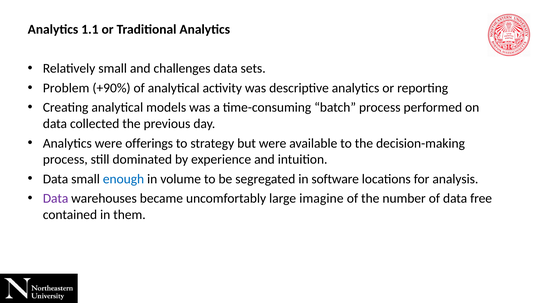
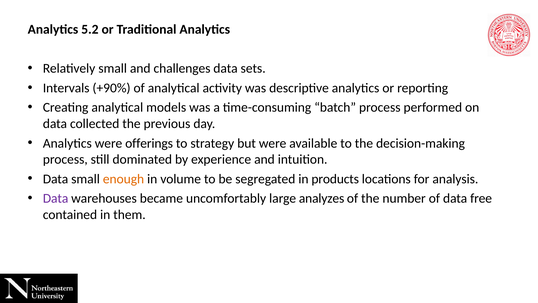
1.1: 1.1 -> 5.2 (90, 29)
Problem: Problem -> Intervals (66, 88)
enough colour: blue -> orange (123, 179)
software: software -> products (335, 179)
imagine: imagine -> analyzes (322, 198)
